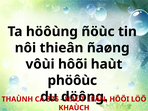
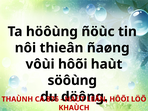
phöôùc: phöôùc -> söôùng (72, 80)
